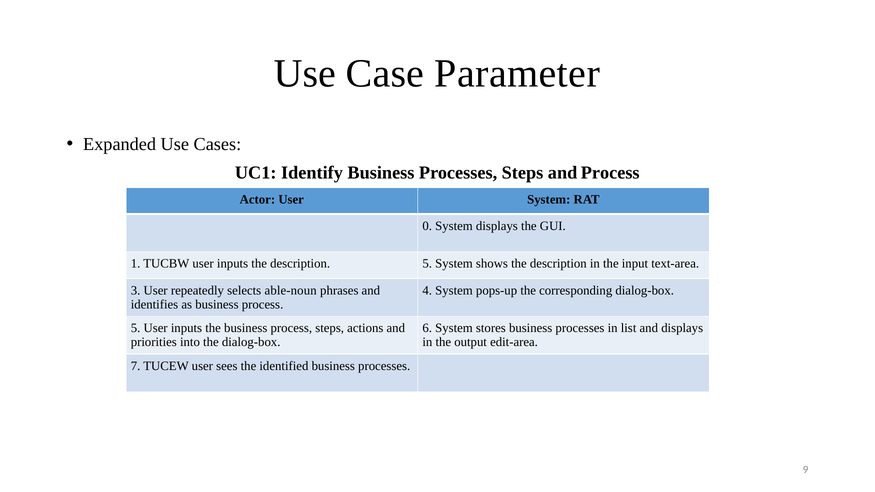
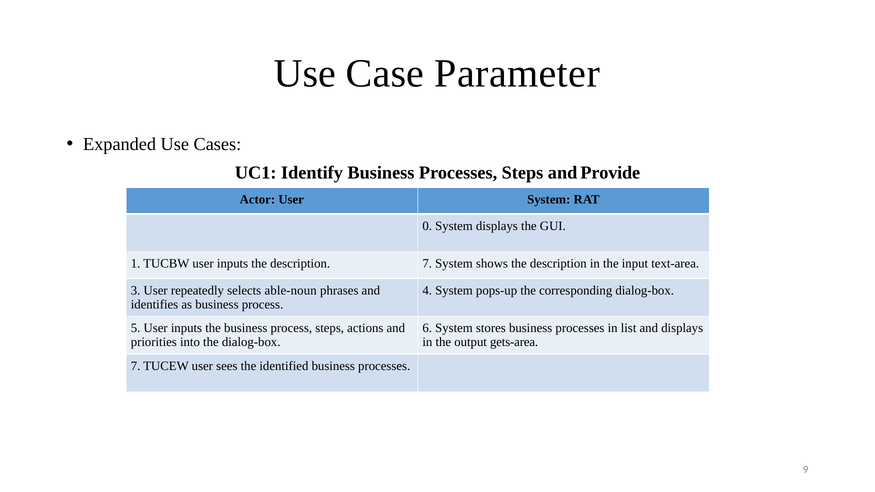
and Process: Process -> Provide (610, 173)
description 5: 5 -> 7 (427, 264)
edit-area: edit-area -> gets-area (514, 342)
